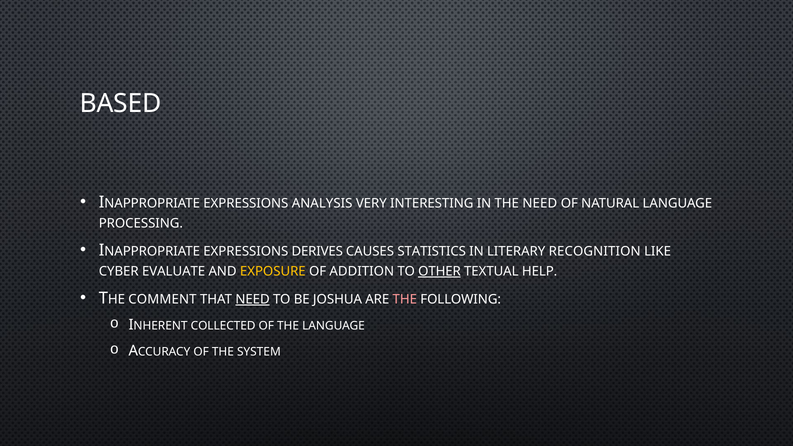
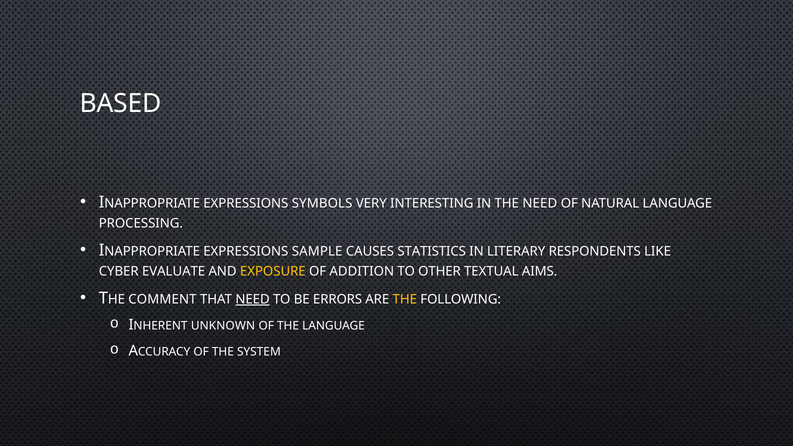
ANALYSIS: ANALYSIS -> SYMBOLS (322, 204)
DERIVES: DERIVES -> SAMPLE (317, 252)
RECOGNITION: RECOGNITION -> RESPONDENTS (595, 252)
OTHER underline: present -> none (439, 271)
HELP: HELP -> AIMS (540, 271)
JOSHUA: JOSHUA -> ERRORS (338, 299)
THE colour: pink -> yellow (405, 299)
COLLECTED: COLLECTED -> UNKNOWN (223, 326)
